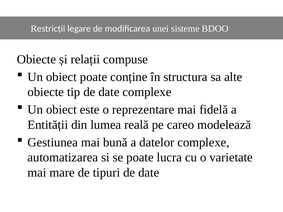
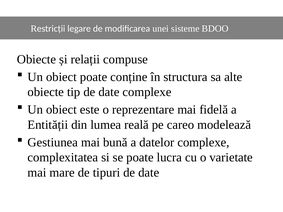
automatizarea: automatizarea -> complexitatea (63, 158)
